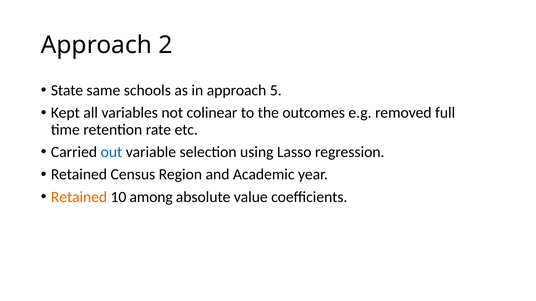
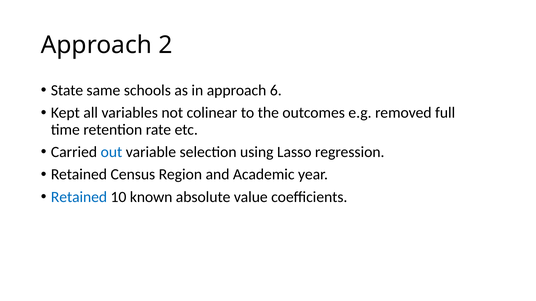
5: 5 -> 6 (276, 91)
Retained colour: orange -> blue (79, 197)
among: among -> known (151, 197)
